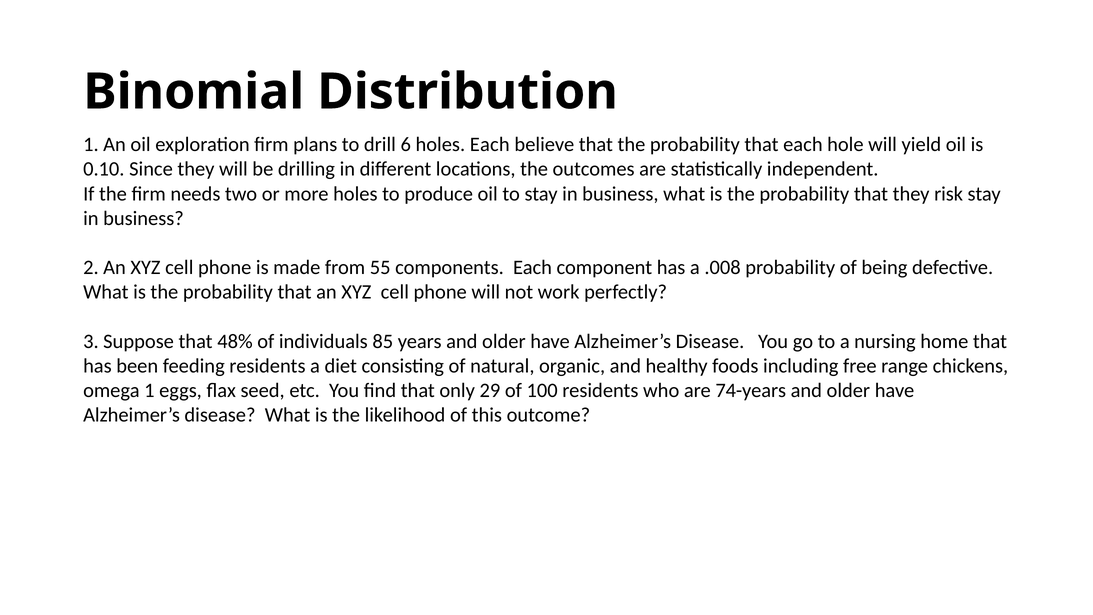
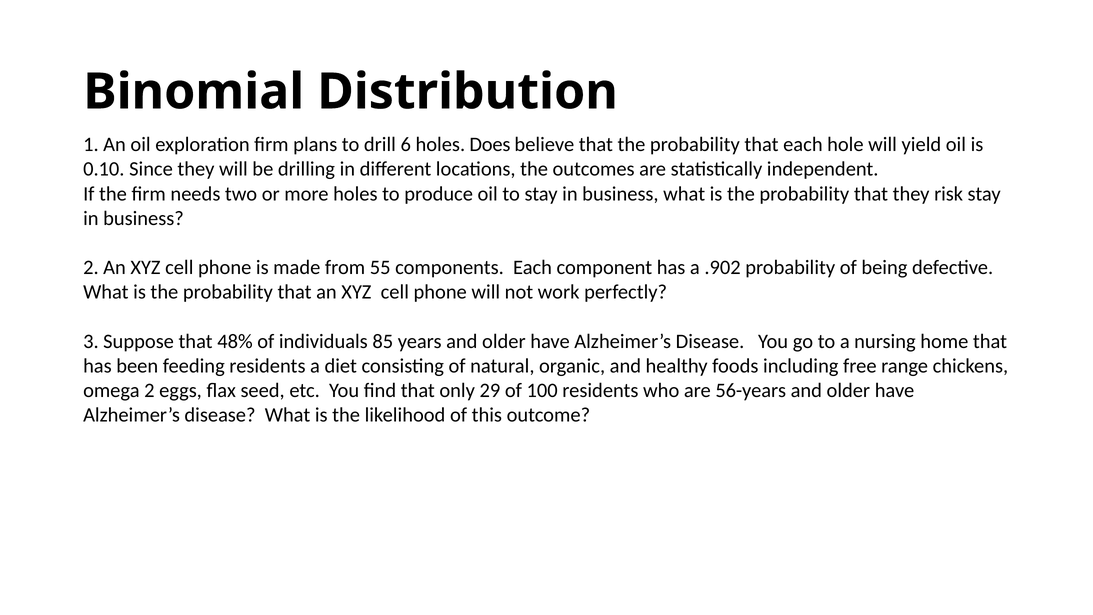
holes Each: Each -> Does (490, 145)
.008: .008 -> .902 (723, 267)
omega 1: 1 -> 2 (149, 390)
74-years: 74-years -> 56-years (751, 390)
